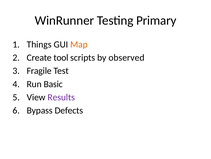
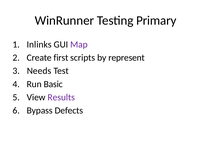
Things: Things -> Inlinks (39, 44)
Map colour: orange -> purple (79, 44)
tool: tool -> first (61, 57)
observed: observed -> represent (127, 57)
Fragile: Fragile -> Needs (39, 71)
